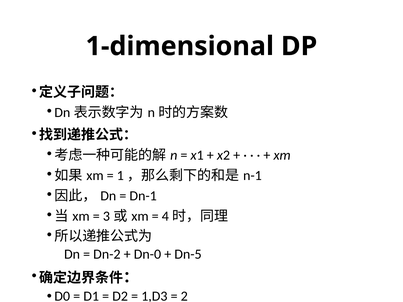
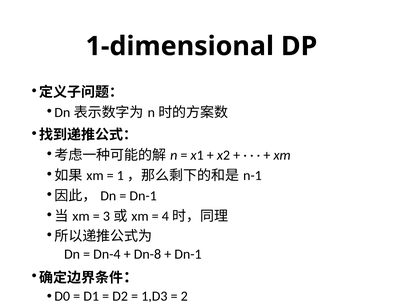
Dn-2: Dn-2 -> Dn-4 (107, 255)
Dn-0: Dn-0 -> Dn-8 (147, 255)
Dn-5: Dn-5 -> Dn-1 (188, 255)
